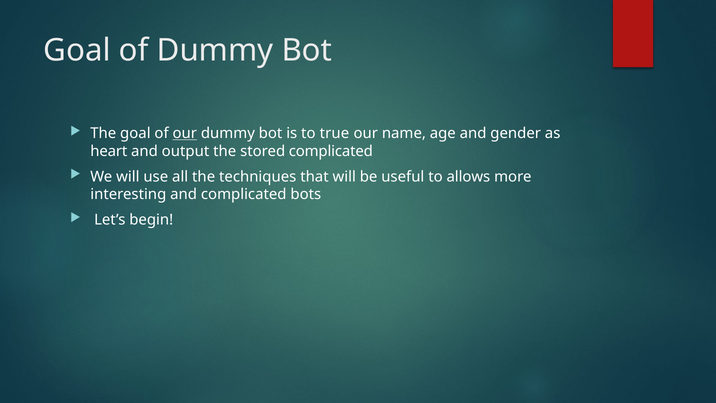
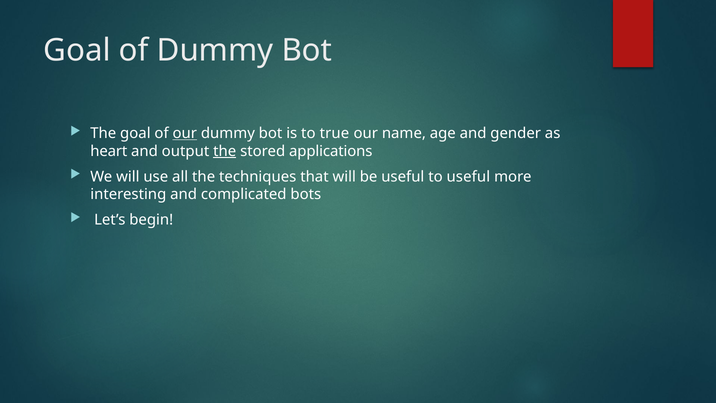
the underline: none -> present (225, 151)
stored complicated: complicated -> applications (331, 151)
to allows: allows -> useful (468, 177)
